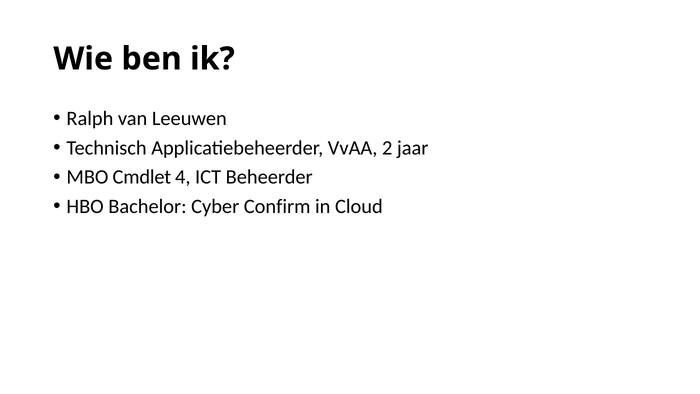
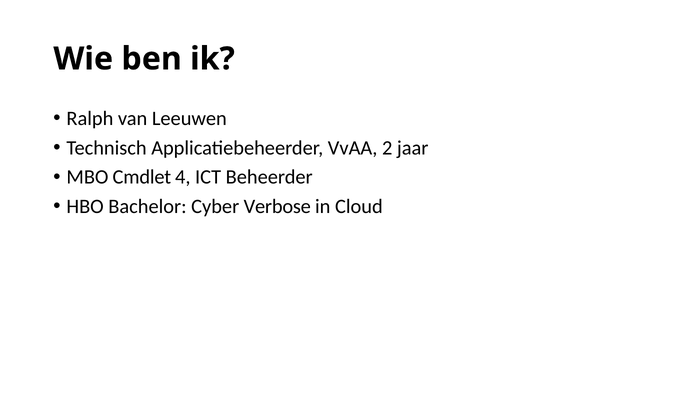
Confirm: Confirm -> Verbose (277, 206)
